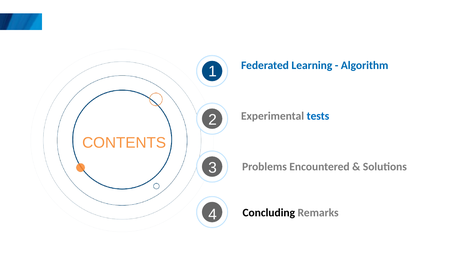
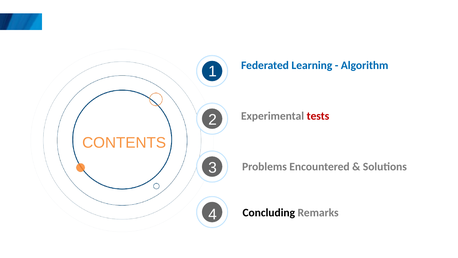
tests colour: blue -> red (318, 116)
